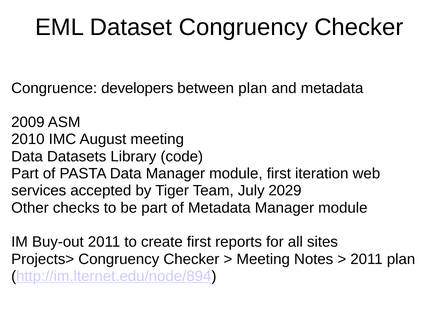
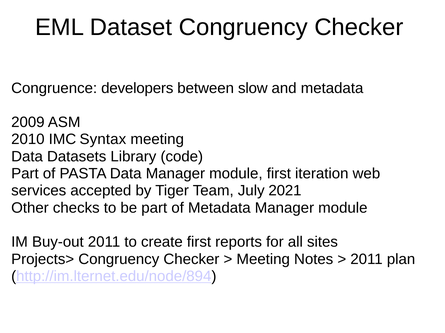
between plan: plan -> slow (253, 88)
August: August -> Syntax (103, 140)
2029: 2029 -> 2021 (285, 191)
